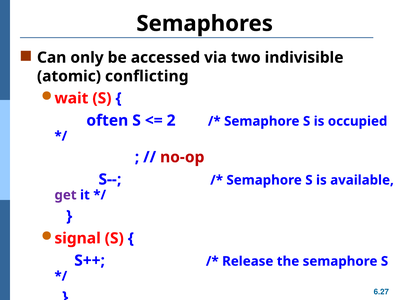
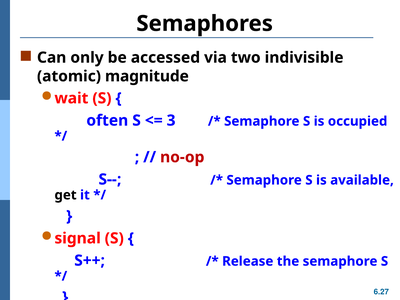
conflicting: conflicting -> magnitude (147, 76)
2: 2 -> 3 (171, 121)
get colour: purple -> black (66, 195)
